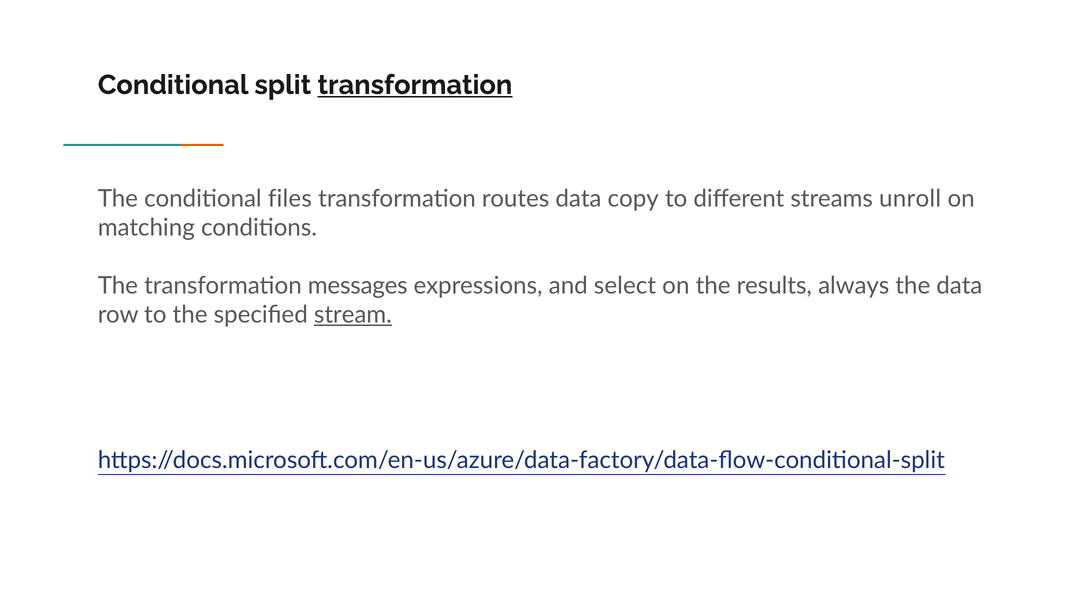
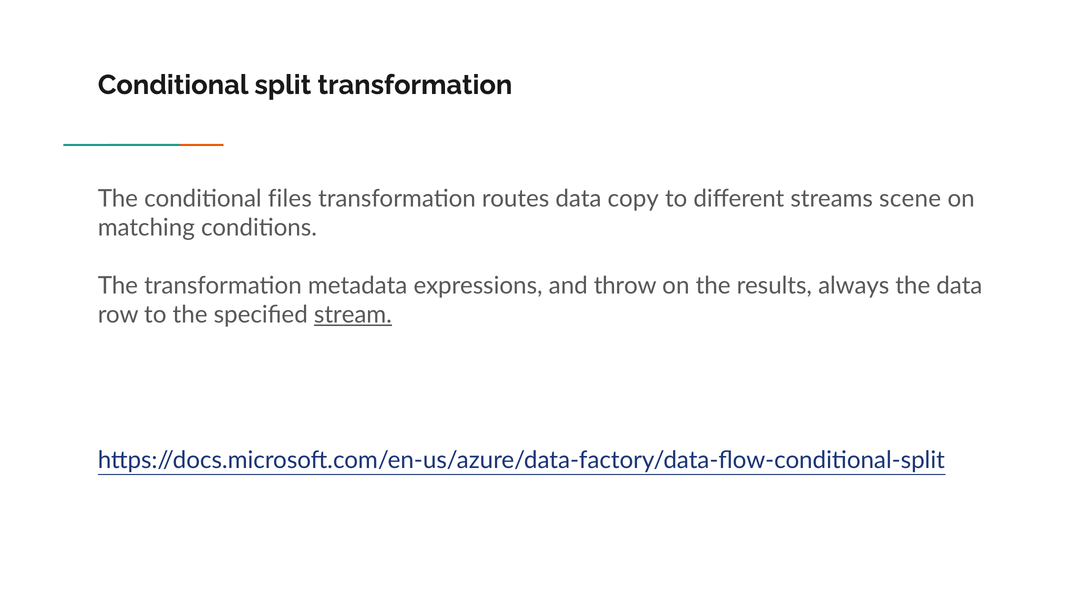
transformation underline: present -> none (415, 85)
unroll: unroll -> scene (910, 199)
messages: messages -> metadata (358, 286)
select: select -> throw (625, 286)
